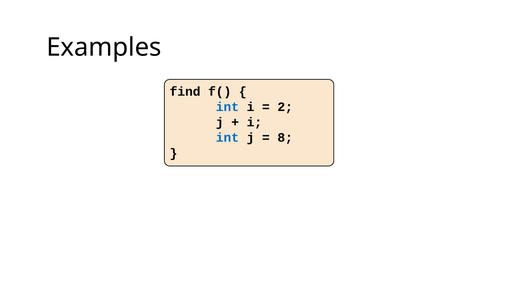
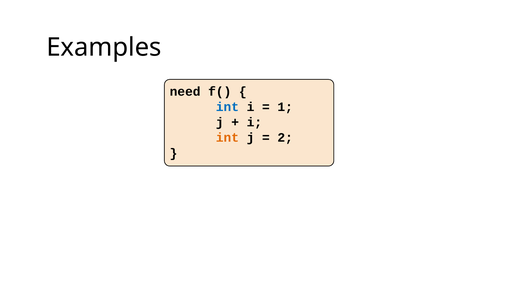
find: find -> need (185, 91)
2: 2 -> 1 (285, 107)
int colour: blue -> orange (227, 137)
8: 8 -> 2 (285, 137)
